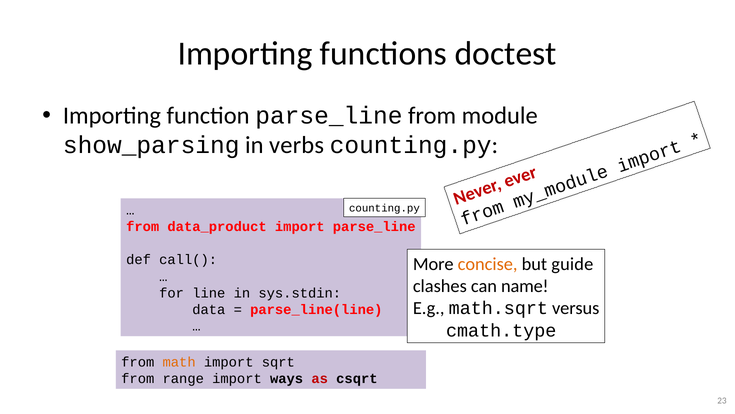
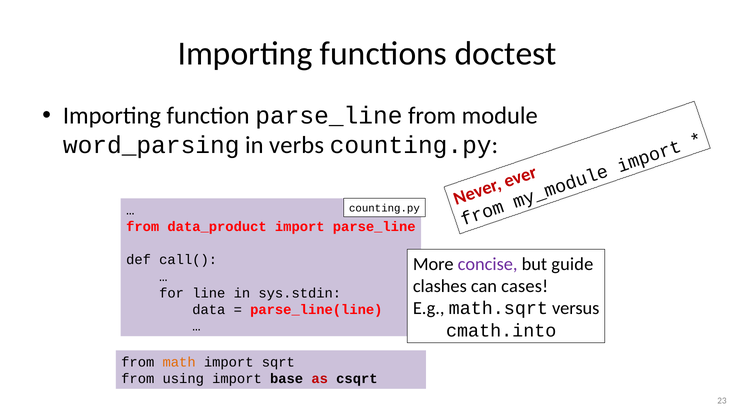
show_parsing: show_parsing -> word_parsing (151, 145)
concise colour: orange -> purple (488, 264)
name: name -> cases (525, 286)
cmath.type: cmath.type -> cmath.into (501, 330)
range: range -> using (183, 378)
ways: ways -> base (287, 378)
